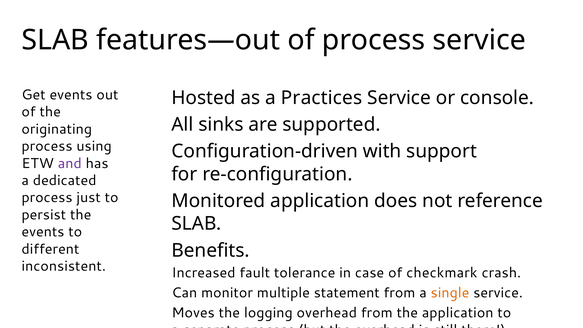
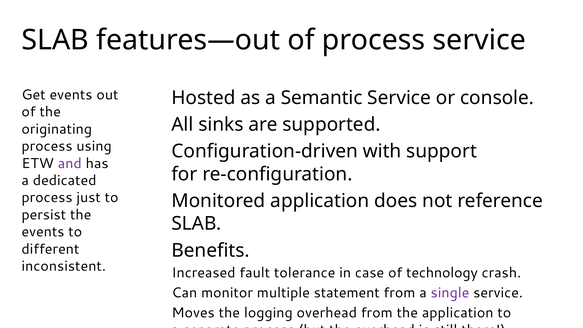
Practices: Practices -> Semantic (322, 98)
checkmark: checkmark -> technology (442, 273)
single colour: orange -> purple (450, 293)
